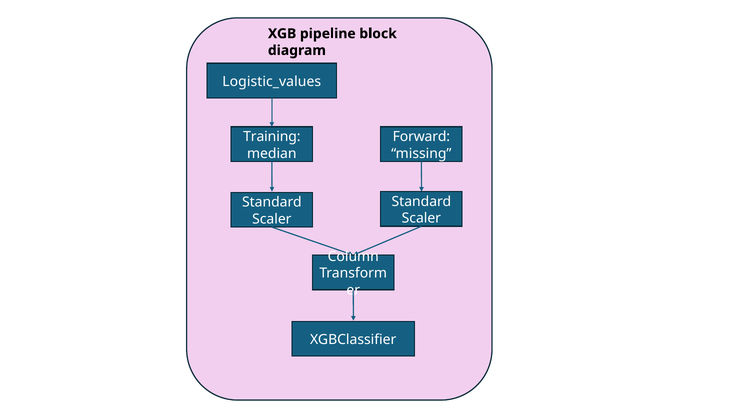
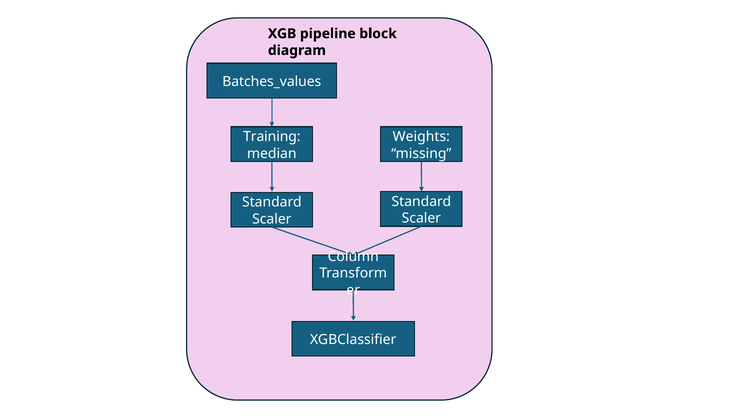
Logistic_values: Logistic_values -> Batches_values (272, 82)
Forward: Forward -> Weights (421, 137)
